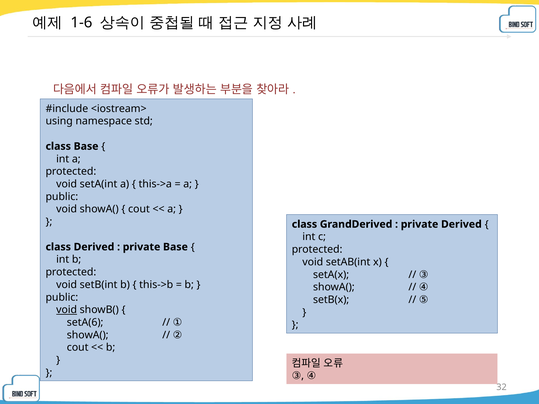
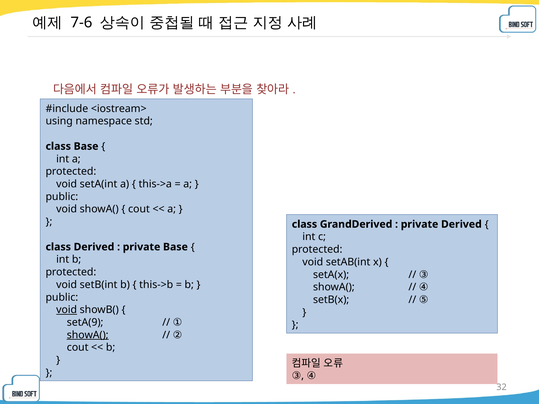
1-6: 1-6 -> 7-6 (81, 22)
setA(6: setA(6 -> setA(9 (85, 323)
showA( underline: none -> present (88, 335)
